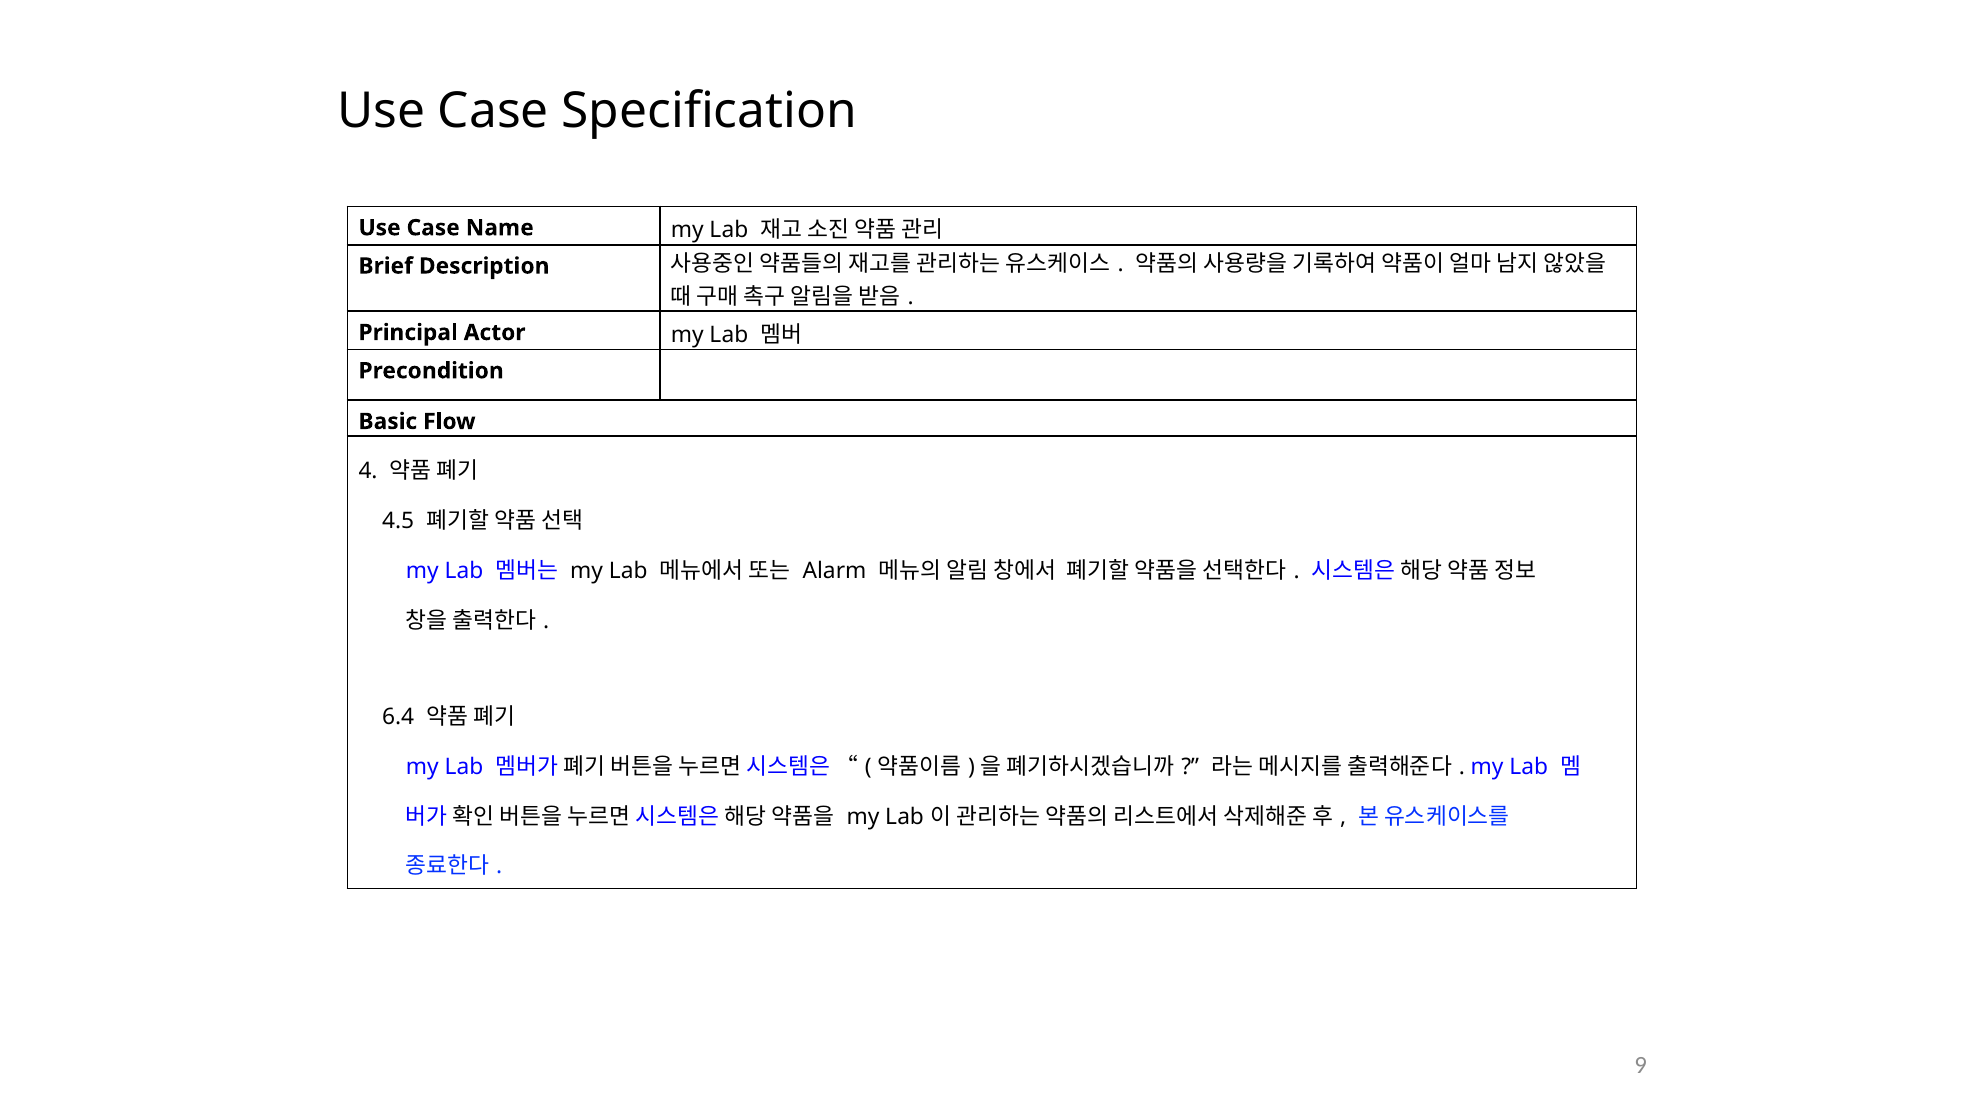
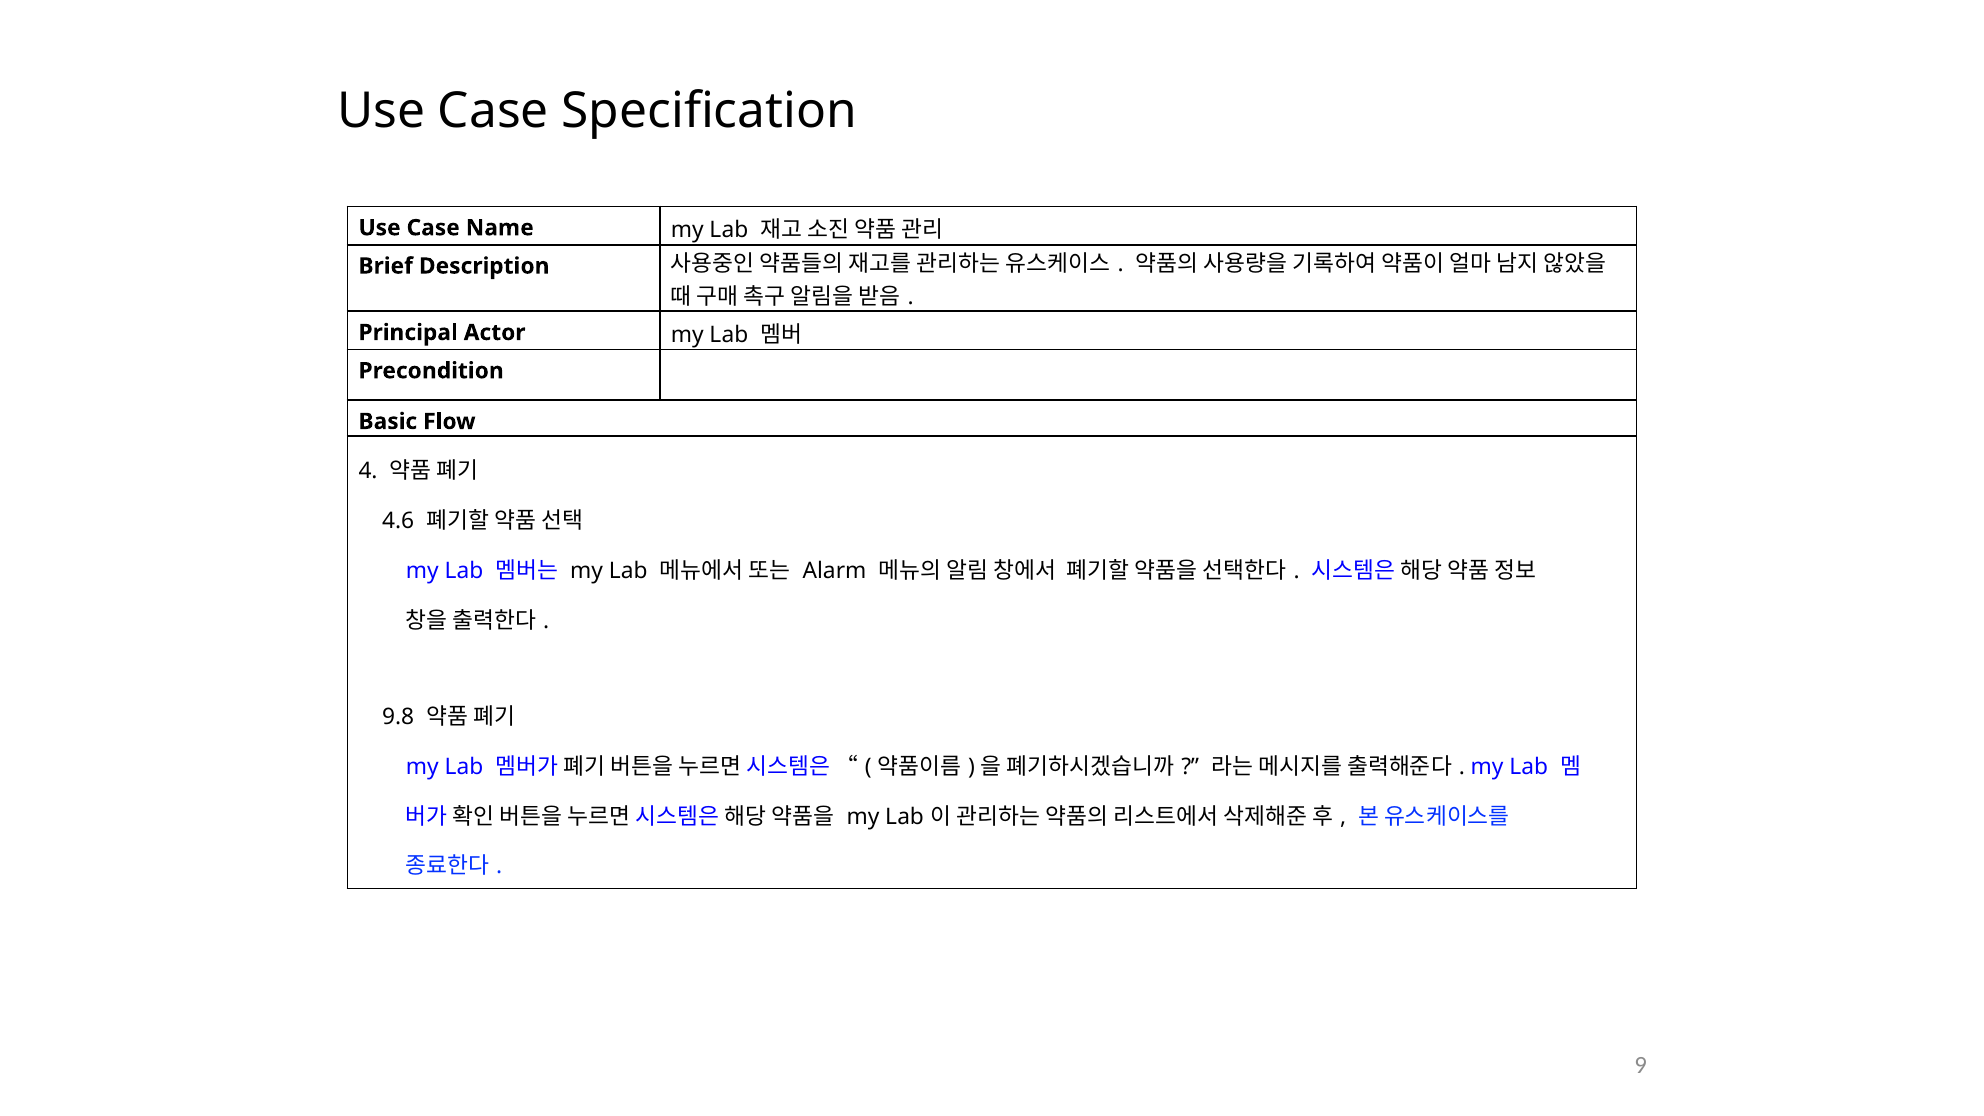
4.5: 4.5 -> 4.6 (398, 521)
6.4: 6.4 -> 9.8 (398, 717)
